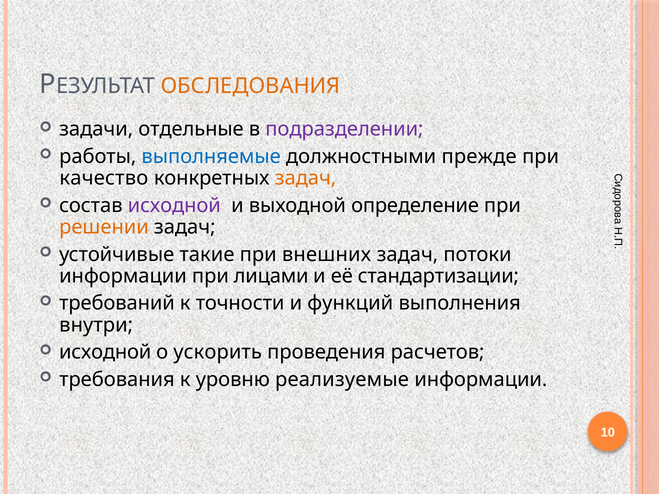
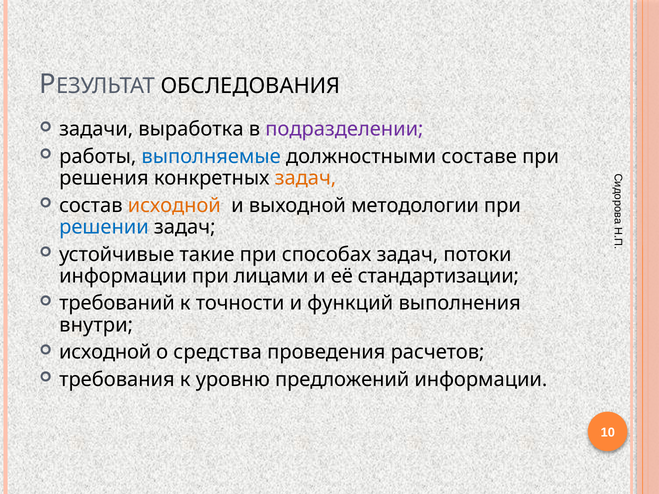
ОБСЛЕДОВАНИЯ colour: orange -> black (251, 86)
отдельные: отдельные -> выработка (191, 129)
прежде: прежде -> составе (479, 157)
качество: качество -> решения (104, 178)
исходной colour: purple -> orange (174, 206)
определение: определение -> методологии (415, 206)
решении colour: orange -> blue (104, 227)
внешних: внешних -> способах (327, 255)
ускорить: ускорить -> средства (218, 352)
реализуемые: реализуемые -> предложений (342, 380)
